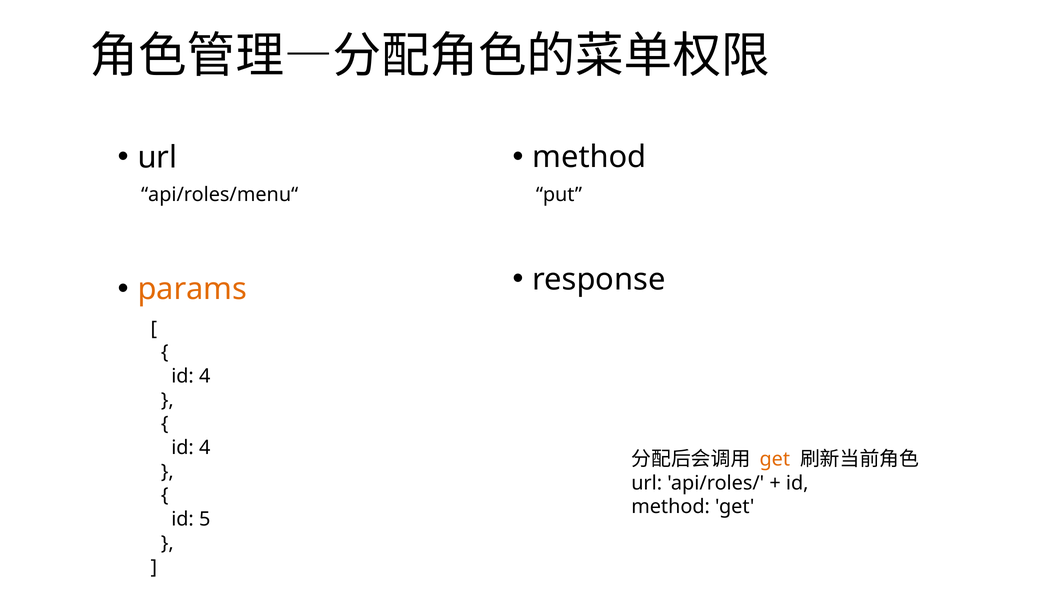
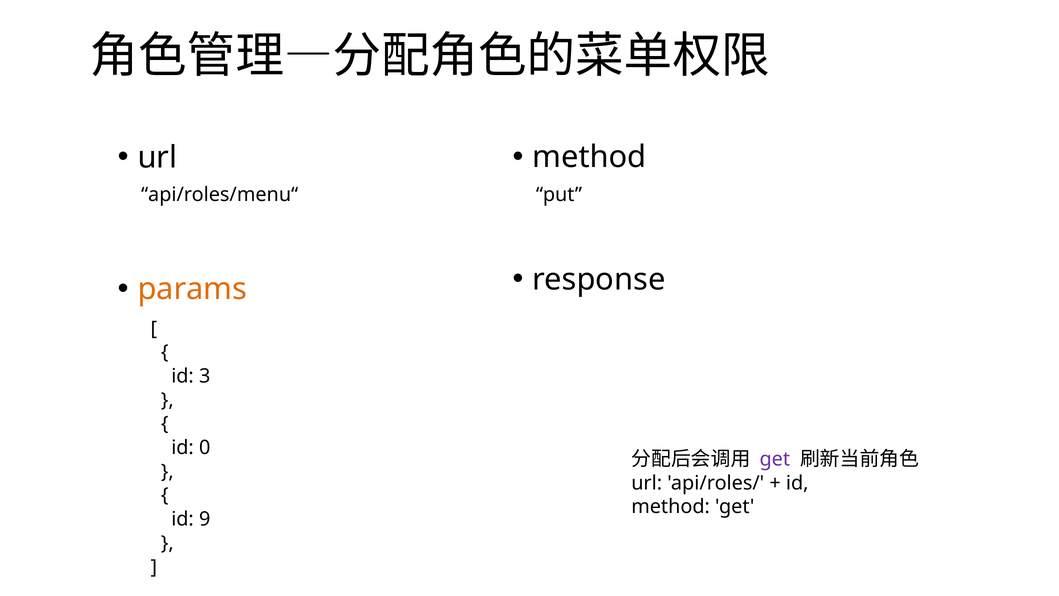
4: 4 -> 3 (205, 376)
4: 4 -> 0 (205, 448)
get colour: orange -> purple (775, 459)
5: 5 -> 9 (205, 519)
